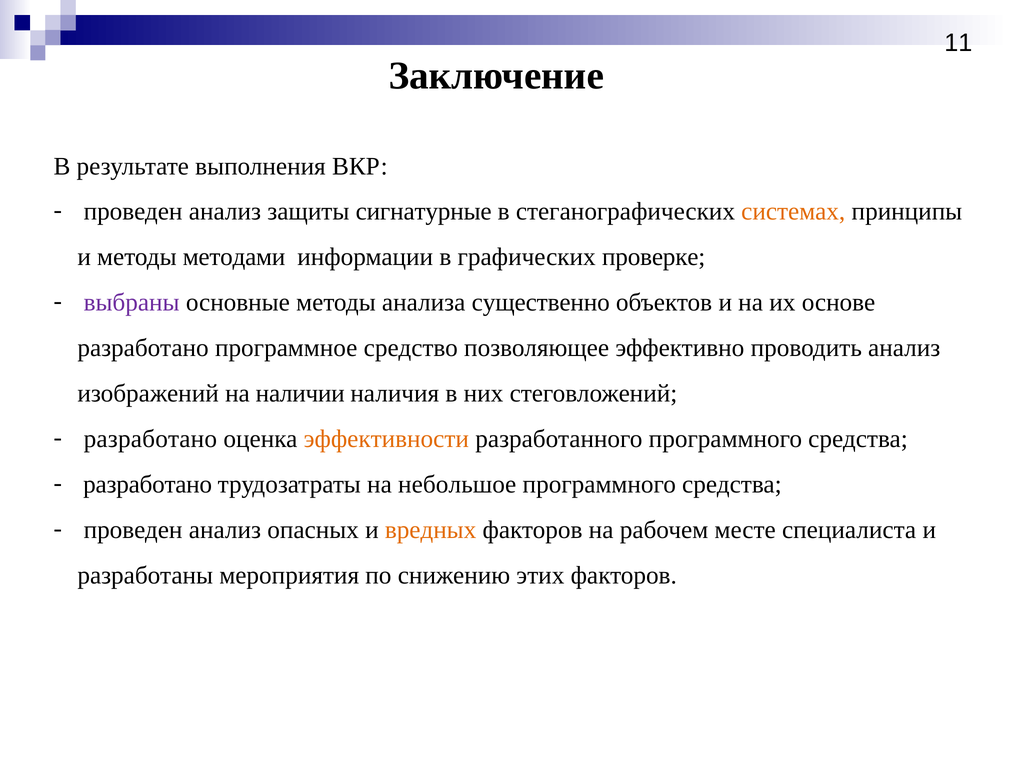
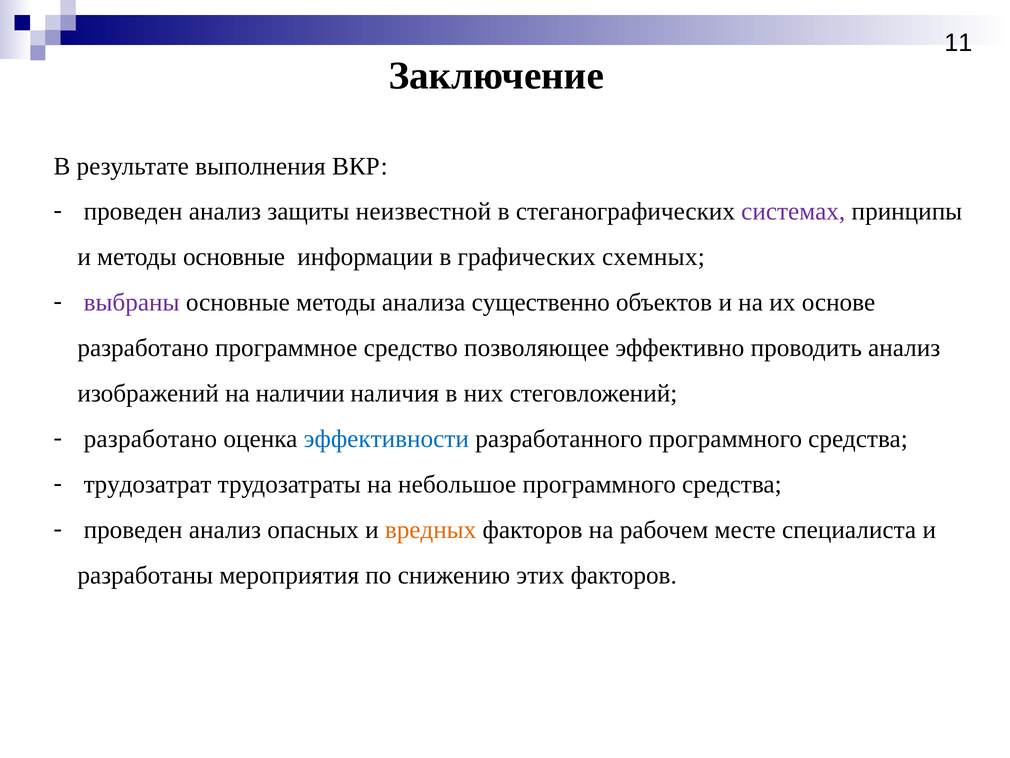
сигнатурные: сигнатурные -> неизвестной (423, 212)
системах colour: orange -> purple (793, 212)
методы методами: методами -> основные (234, 257)
проверке: проверке -> схемных (653, 257)
эффективности colour: orange -> blue (386, 439)
разработано: разработано -> трудозатрат (148, 484)
